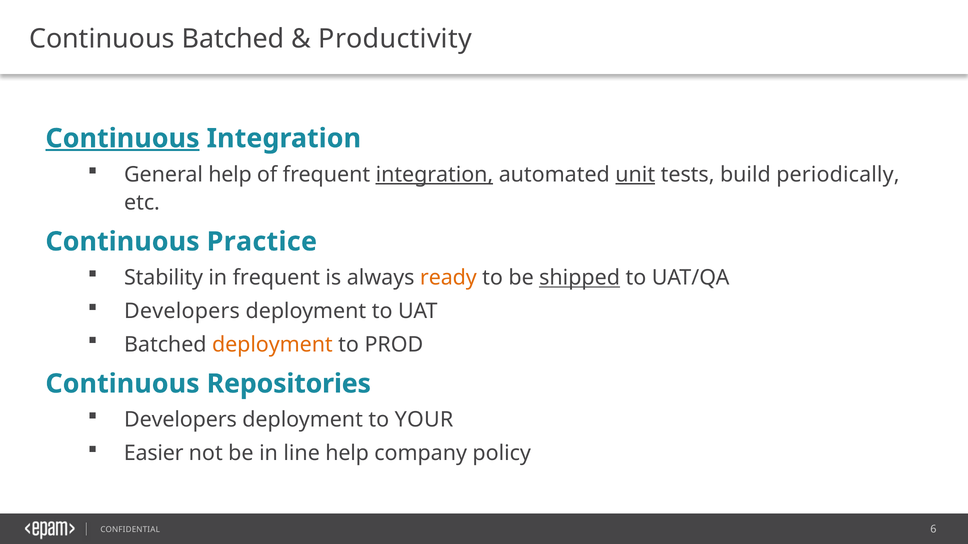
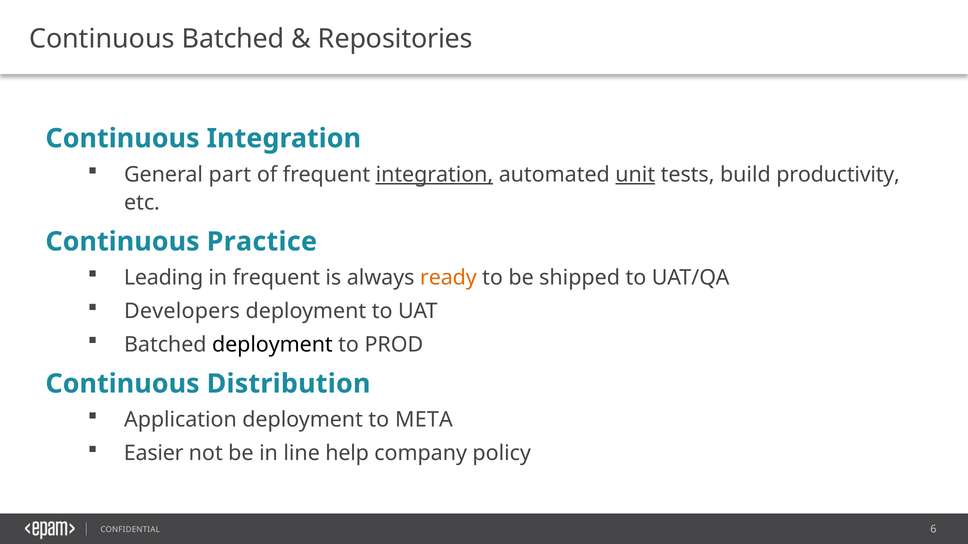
Productivity: Productivity -> Repositories (395, 39)
Continuous underline: present -> none (123, 139)
General help: help -> part (230, 175)
periodically: periodically -> productivity (838, 175)
Stability: Stability -> Leading (164, 278)
shipped underline: present -> none (580, 278)
deployment colour: orange -> black (272, 345)
Repositories: Repositories -> Distribution (289, 384)
Developers: Developers -> Application (180, 420)
YOUR: YOUR -> META (424, 420)
